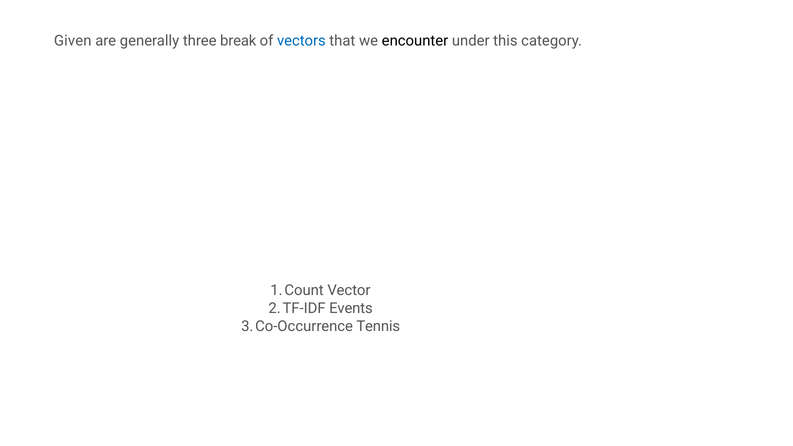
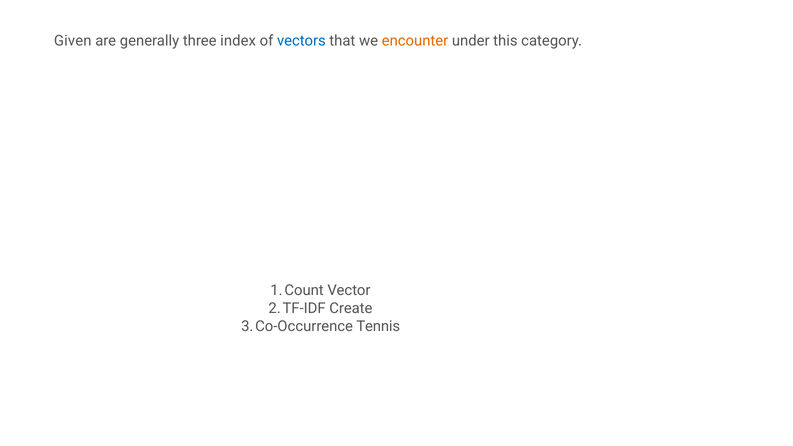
break: break -> index (238, 41)
encounter colour: black -> orange (415, 41)
Events: Events -> Create (351, 308)
